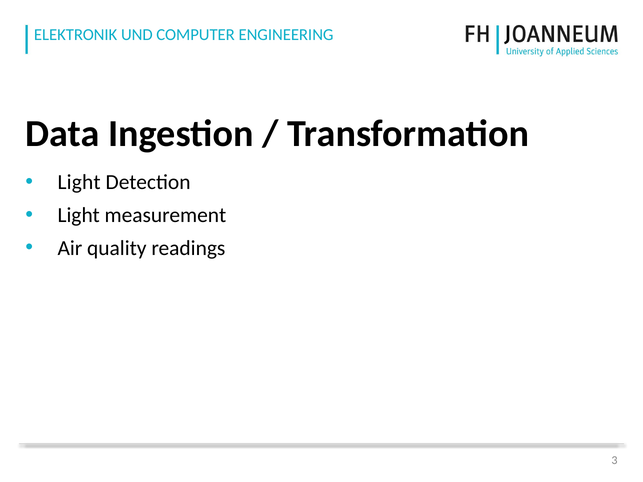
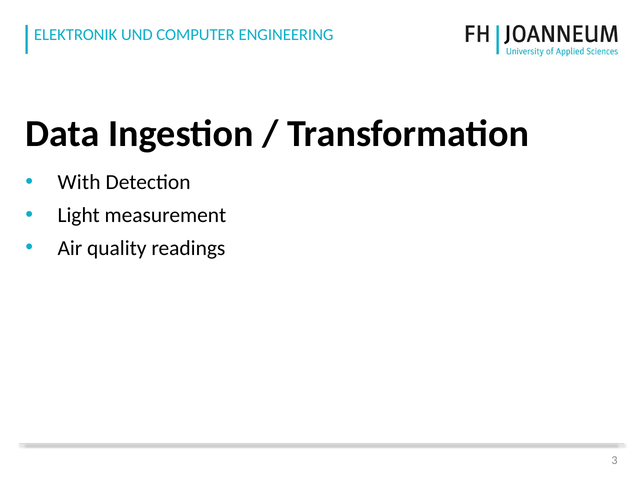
Light: Light -> With (79, 182)
